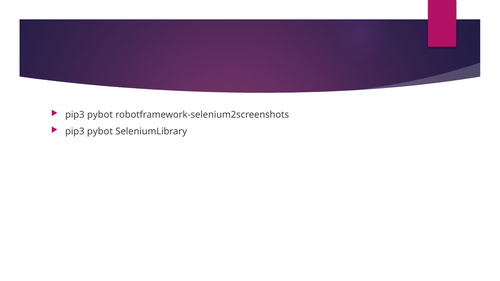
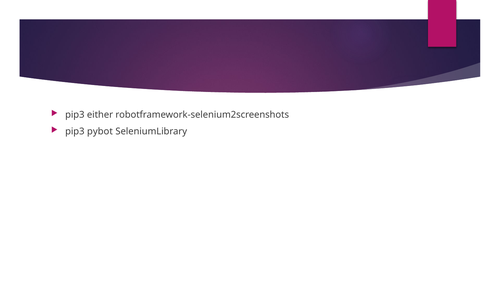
pybot: pybot -> either (100, 115)
